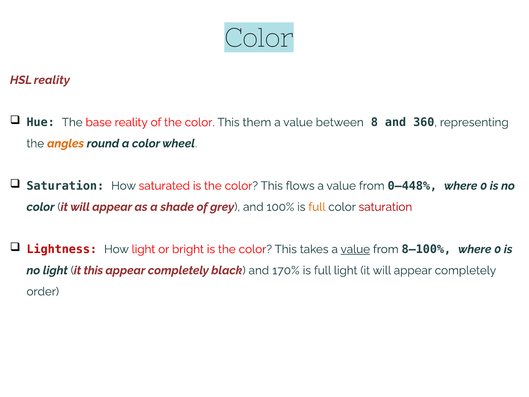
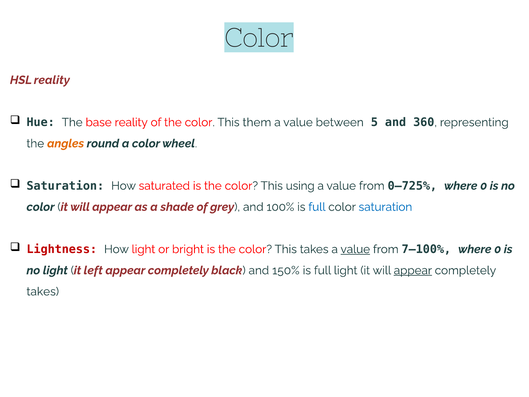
8: 8 -> 5 (374, 122)
flows: flows -> using (300, 186)
0–448%: 0–448% -> 0–725% (412, 186)
full colour: orange -> blue (317, 207)
saturation colour: red -> blue (385, 207)
8–100%: 8–100% -> 7–100% (426, 249)
it this: this -> left (93, 270)
170%: 170% -> 150% (286, 270)
appear underline: none -> present (413, 270)
order: order -> takes (43, 291)
